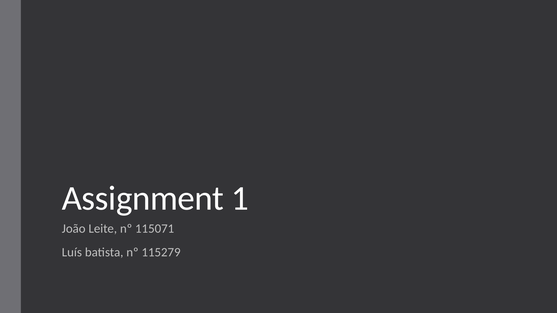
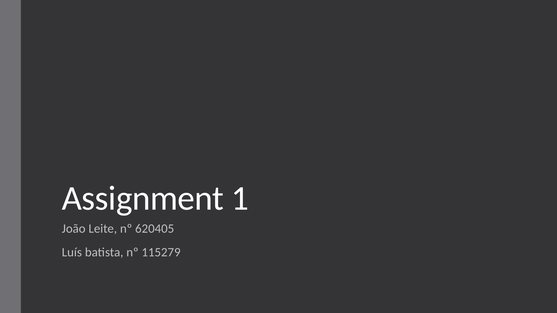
115071: 115071 -> 620405 (155, 229)
